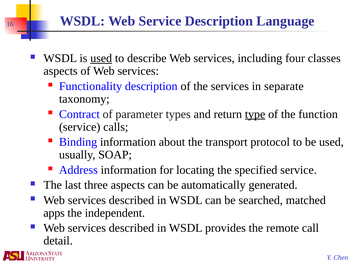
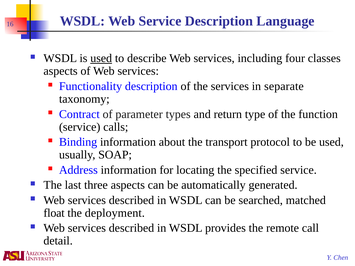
type underline: present -> none (255, 114)
apps: apps -> float (54, 213)
independent: independent -> deployment (115, 213)
